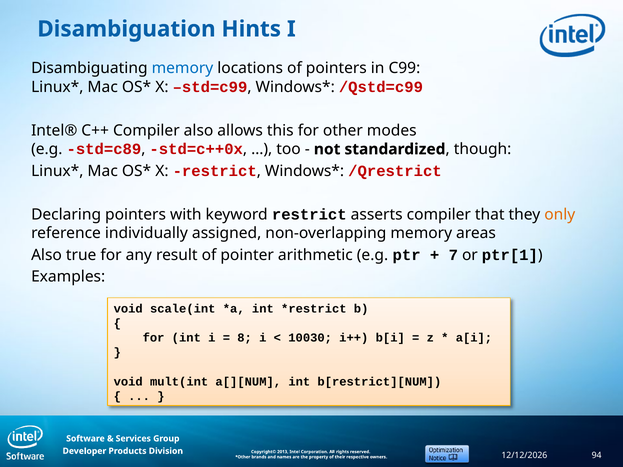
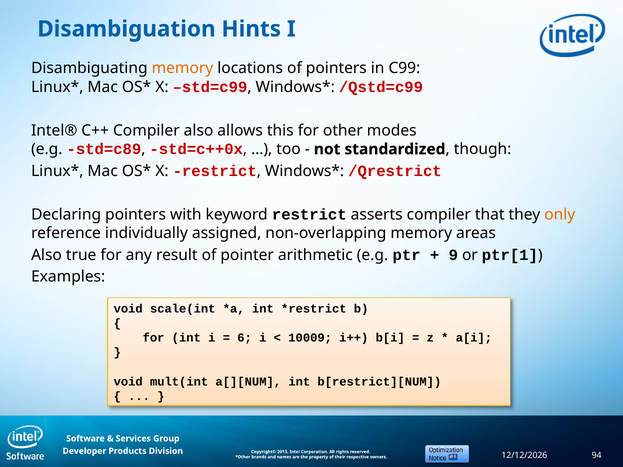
memory colour: blue -> orange (182, 68)
7: 7 -> 9 (453, 255)
8: 8 -> 6 (245, 338)
10030: 10030 -> 10009 (310, 338)
